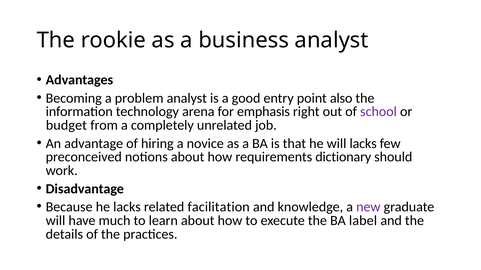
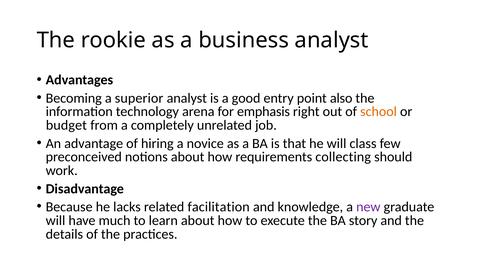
problem: problem -> superior (139, 98)
school colour: purple -> orange (379, 112)
will lacks: lacks -> class (363, 144)
dictionary: dictionary -> collecting (343, 157)
label: label -> story (363, 221)
